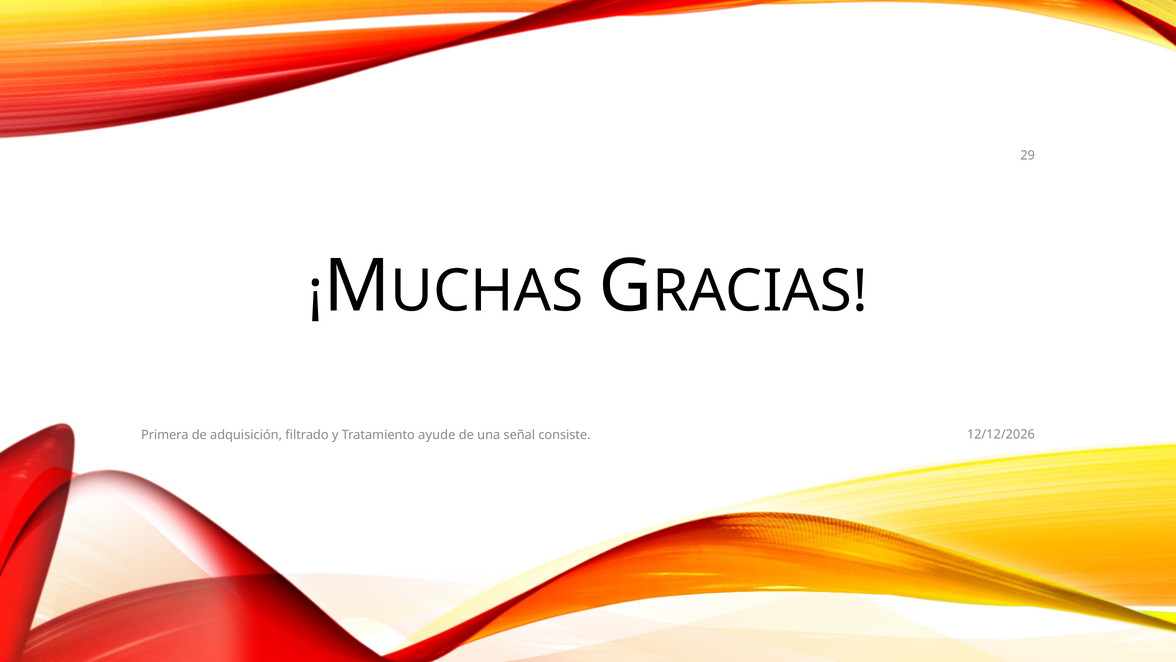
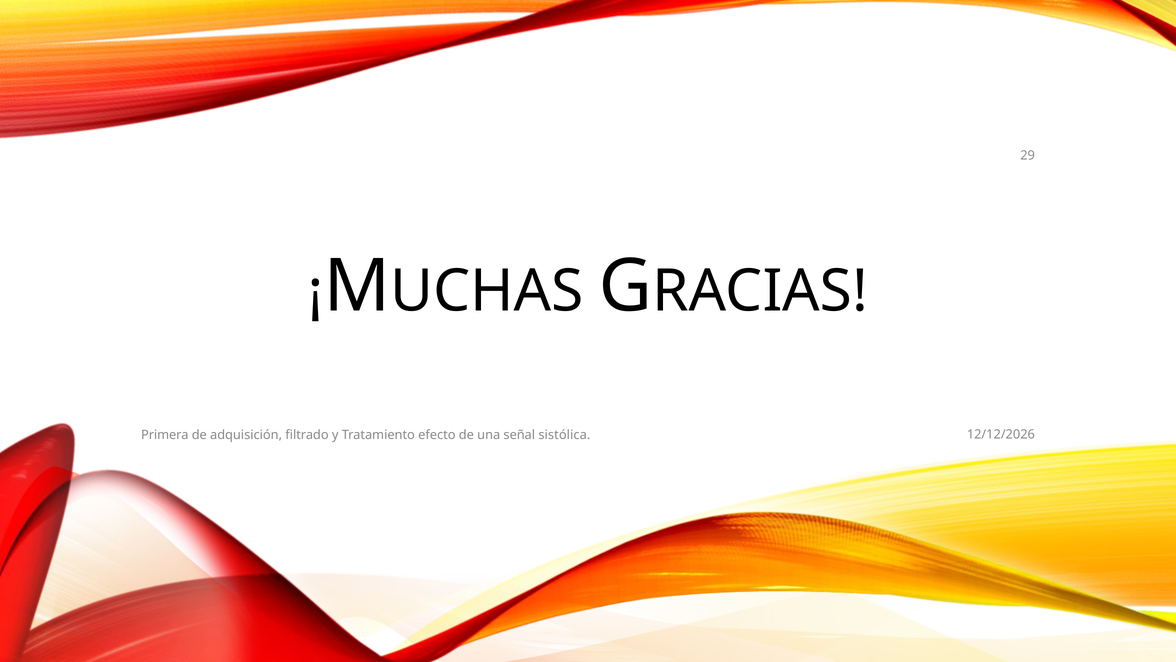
ayude: ayude -> efecto (437, 435)
consiste: consiste -> sistólica (564, 435)
